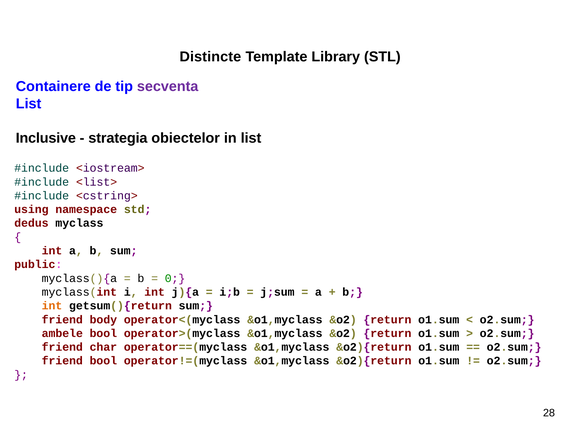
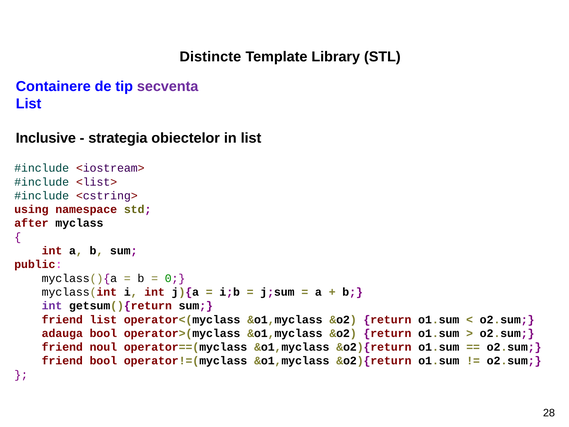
dedus: dedus -> after (31, 223)
int colour: orange -> purple (52, 306)
friend body: body -> list (103, 319)
ambele: ambele -> adauga (62, 333)
char: char -> noul (103, 347)
